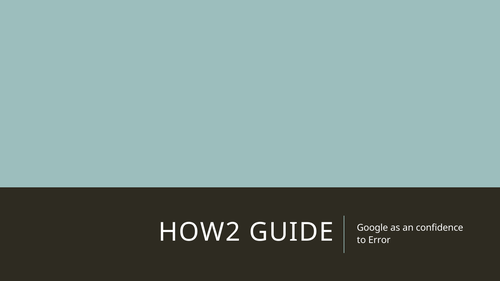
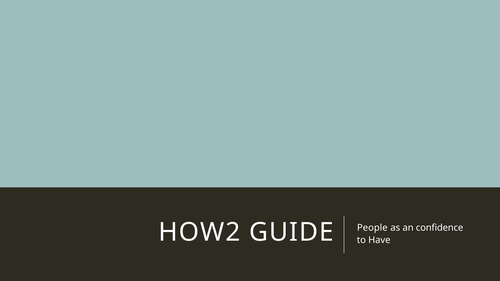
Google: Google -> People (372, 228)
Error: Error -> Have (379, 240)
